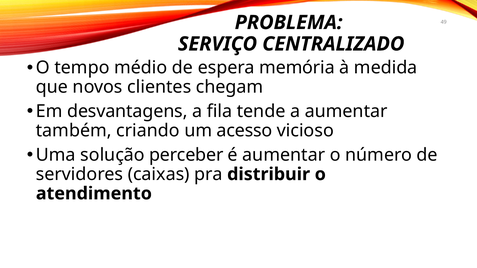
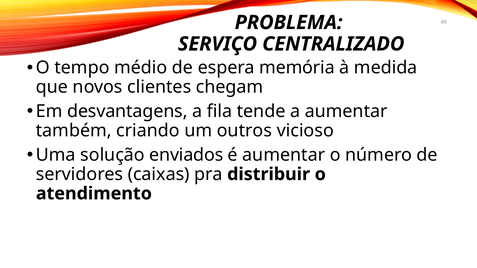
acesso: acesso -> outros (244, 131)
perceber: perceber -> enviados (186, 155)
